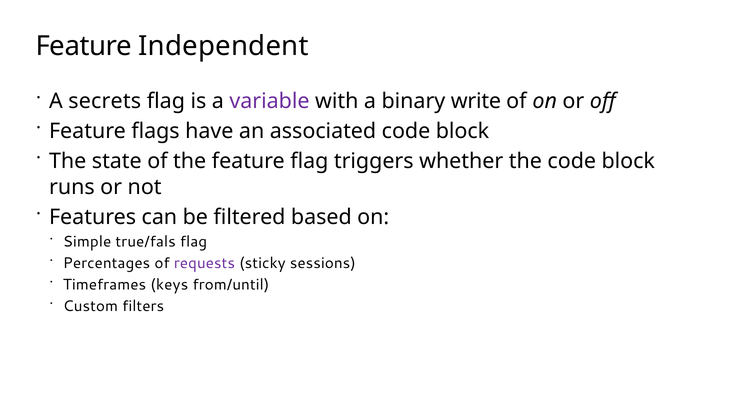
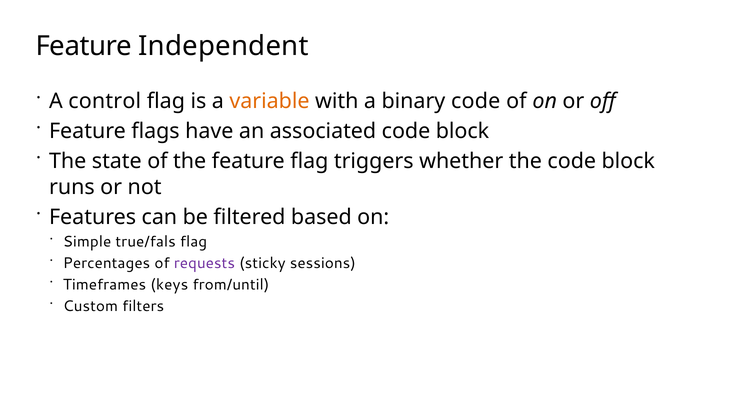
secrets: secrets -> control (105, 101)
variable colour: purple -> orange (269, 101)
binary write: write -> code (476, 101)
